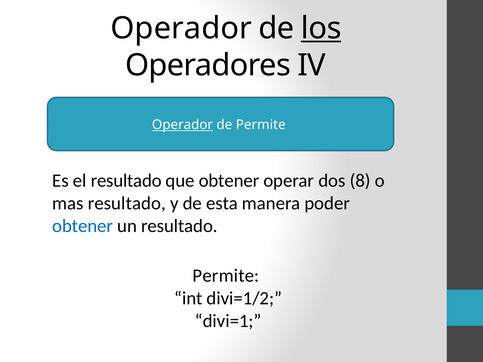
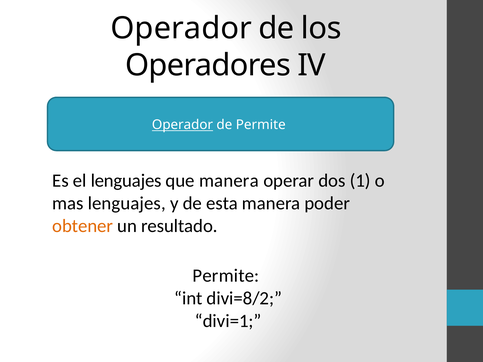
los underline: present -> none (321, 28)
el resultado: resultado -> lenguajes (126, 181)
que obtener: obtener -> manera (229, 181)
8: 8 -> 1 (360, 181)
mas resultado: resultado -> lenguajes (127, 203)
obtener colour: blue -> orange (83, 226)
divi=1/2: divi=1/2 -> divi=8/2 (244, 298)
